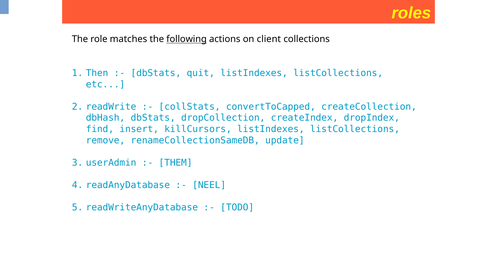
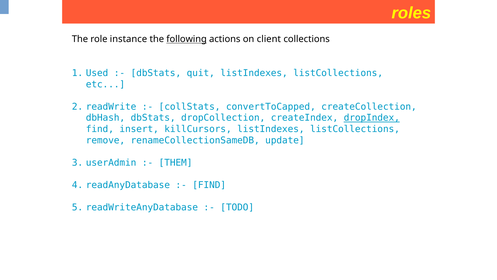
matches: matches -> instance (128, 39)
Then: Then -> Used (97, 73)
dropIndex underline: none -> present (372, 118)
NEEL: NEEL -> FIND (209, 185)
